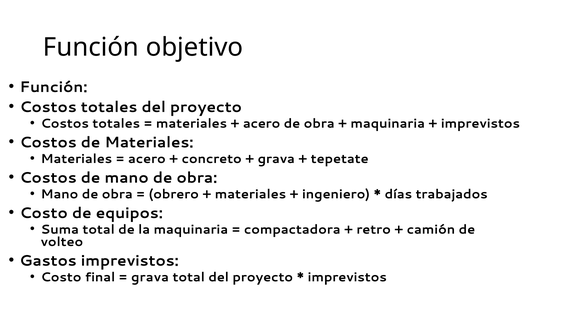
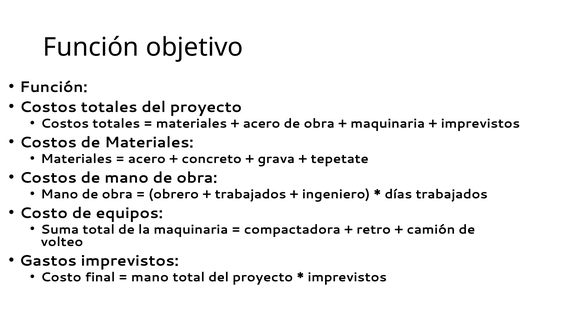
materiales: materiales -> trabajados (250, 194)
grava: grava -> mano (150, 277)
